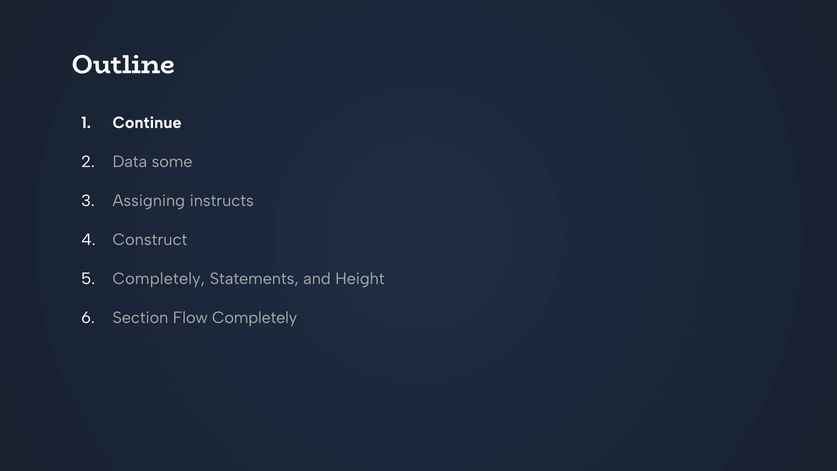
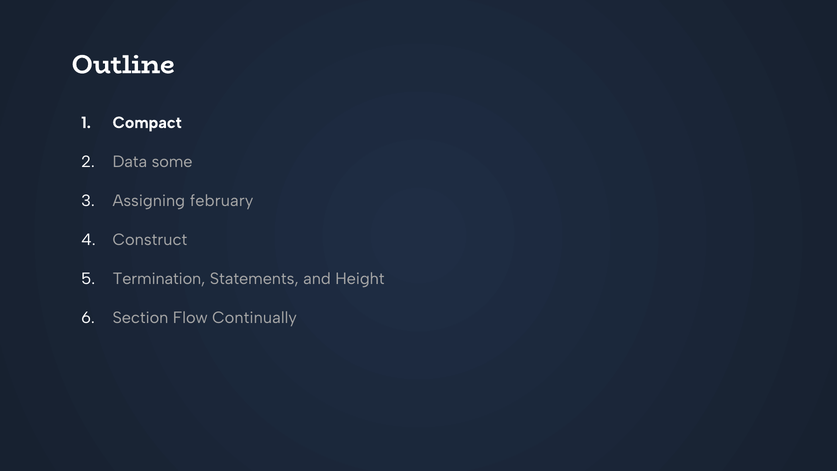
Continue: Continue -> Compact (147, 123)
instructs: instructs -> february (222, 201)
Completely: Completely -> Termination (159, 279)
Flow Completely: Completely -> Continually (255, 318)
